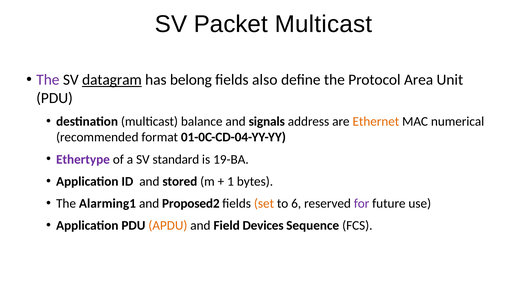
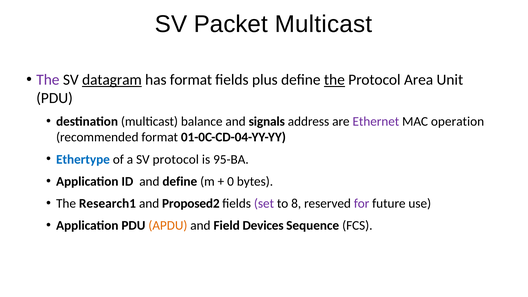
has belong: belong -> format (191, 80)
also: also -> plus (265, 80)
the underline: none -> present (334, 80)
Ethernet colour: orange -> purple (376, 121)
numerical: numerical -> operation (458, 121)
Ethertype colour: purple -> blue (83, 159)
SV standard: standard -> protocol (176, 159)
19-BA: 19-BA -> 95-BA (231, 159)
and stored: stored -> define (180, 181)
1: 1 -> 0 (231, 181)
Alarming1: Alarming1 -> Research1 (107, 204)
set colour: orange -> purple (264, 204)
6: 6 -> 8 (296, 204)
